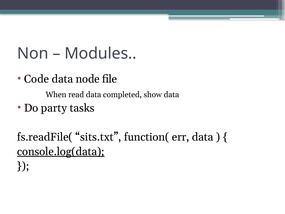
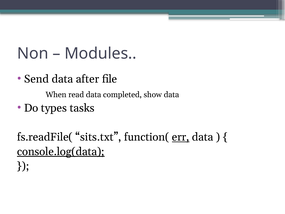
Code: Code -> Send (36, 79)
node: node -> after (88, 79)
party: party -> types (54, 108)
err underline: none -> present (181, 137)
